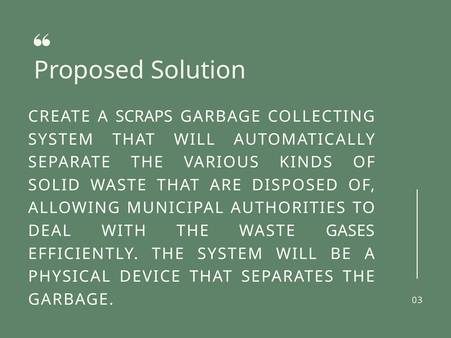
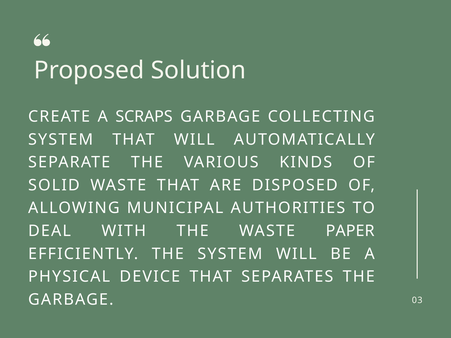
GASES: GASES -> PAPER (350, 231)
